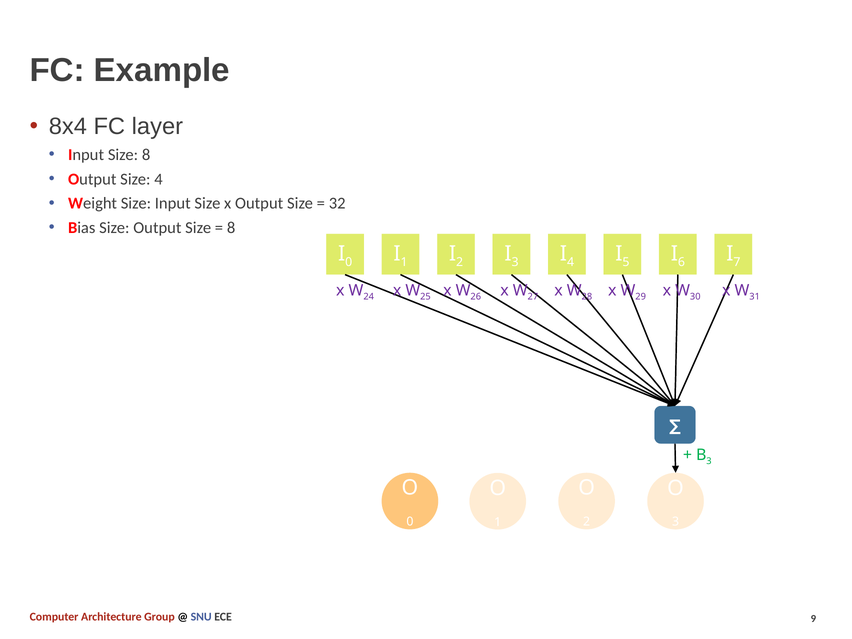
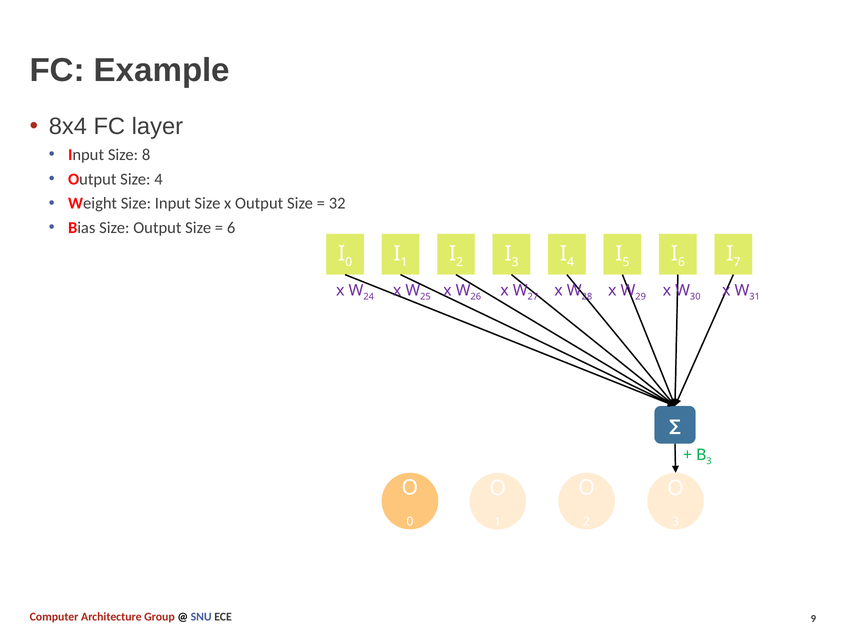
8: 8 -> 6 (231, 228)
